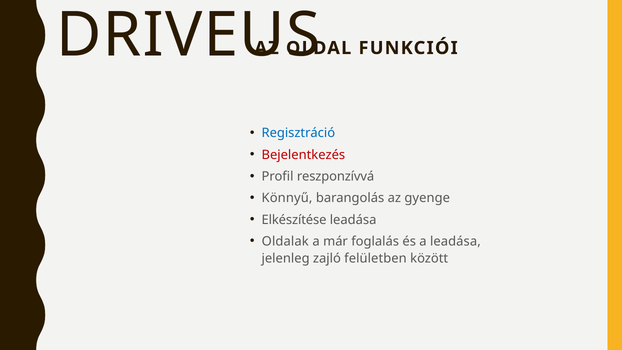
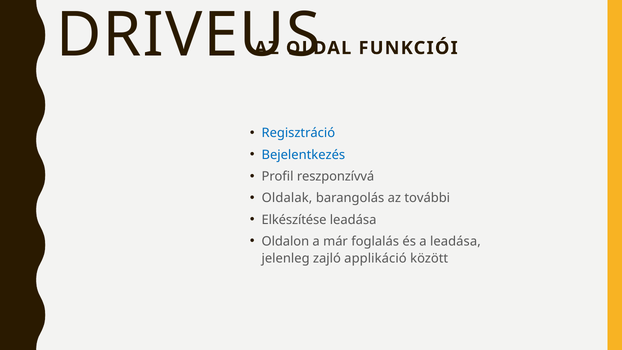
Bejelentkezés colour: red -> blue (303, 155)
Könnyű: Könnyű -> Oldalak (287, 198)
gyenge: gyenge -> további (427, 198)
Oldalak: Oldalak -> Oldalon (285, 241)
felületben: felületben -> applikáció (375, 258)
